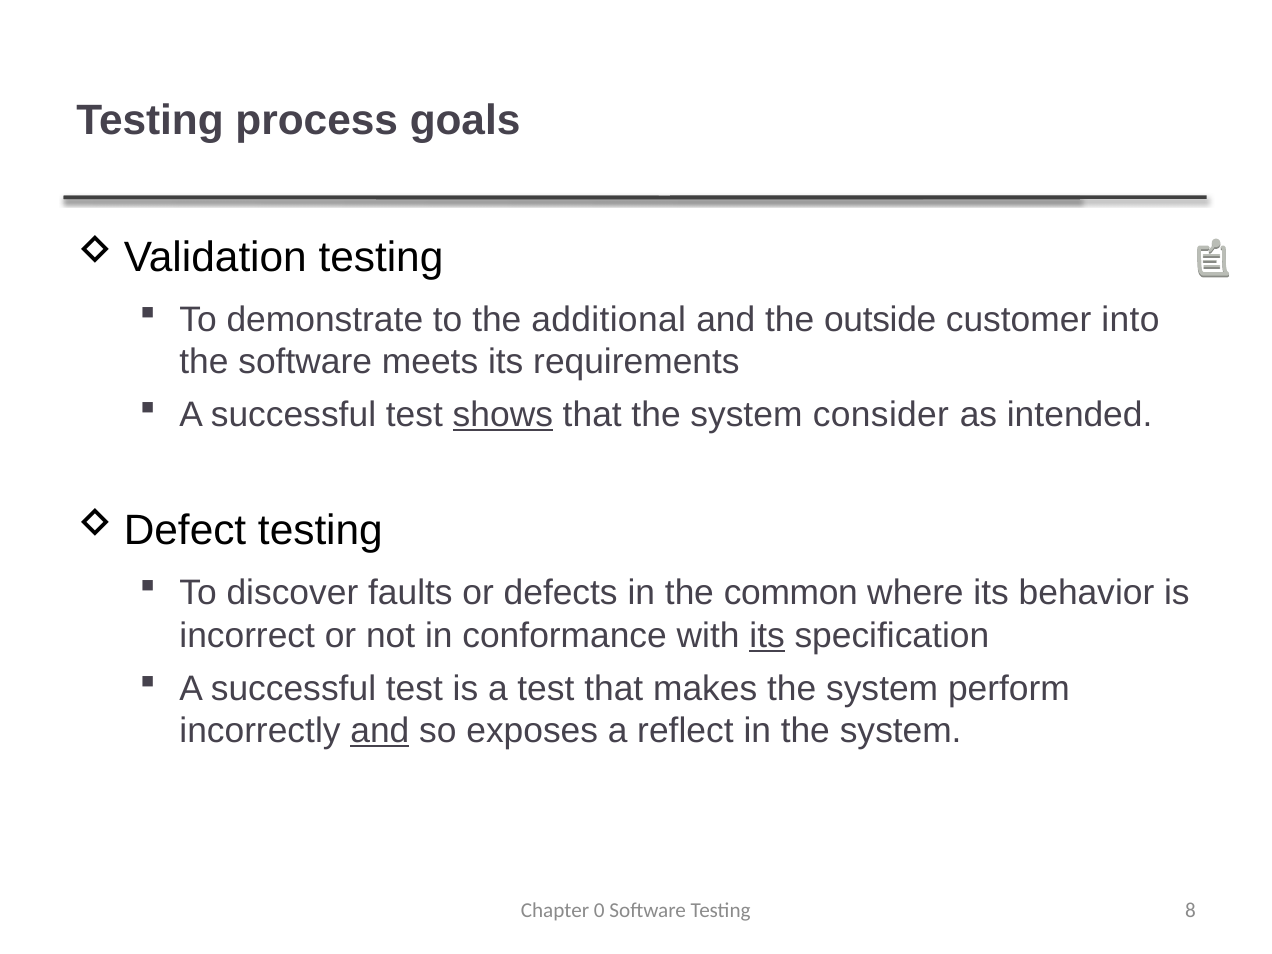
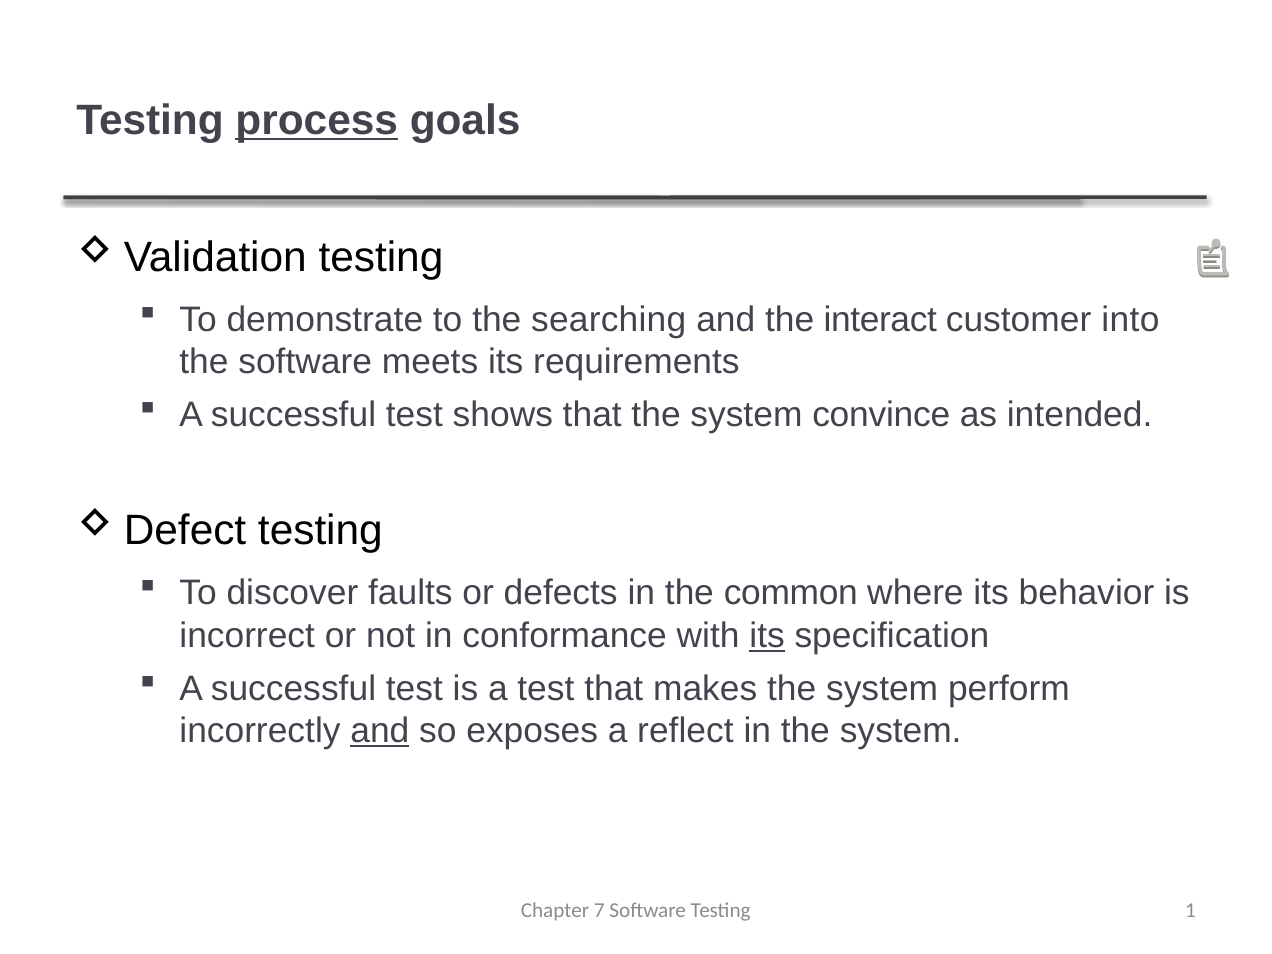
process underline: none -> present (317, 121)
additional: additional -> searching (609, 319)
outside: outside -> interact (880, 319)
shows underline: present -> none (503, 415)
consider: consider -> convince (881, 415)
0: 0 -> 7 (599, 911)
8: 8 -> 1 (1190, 911)
